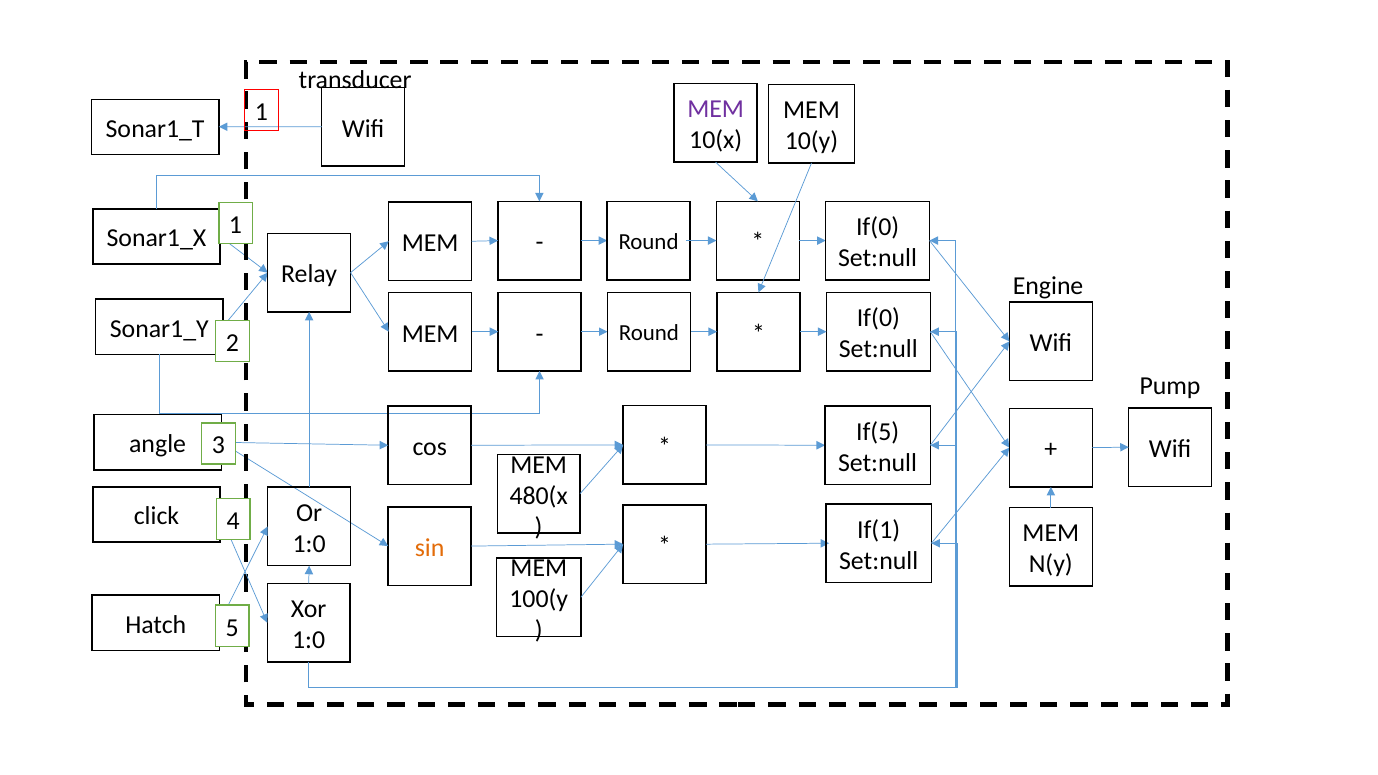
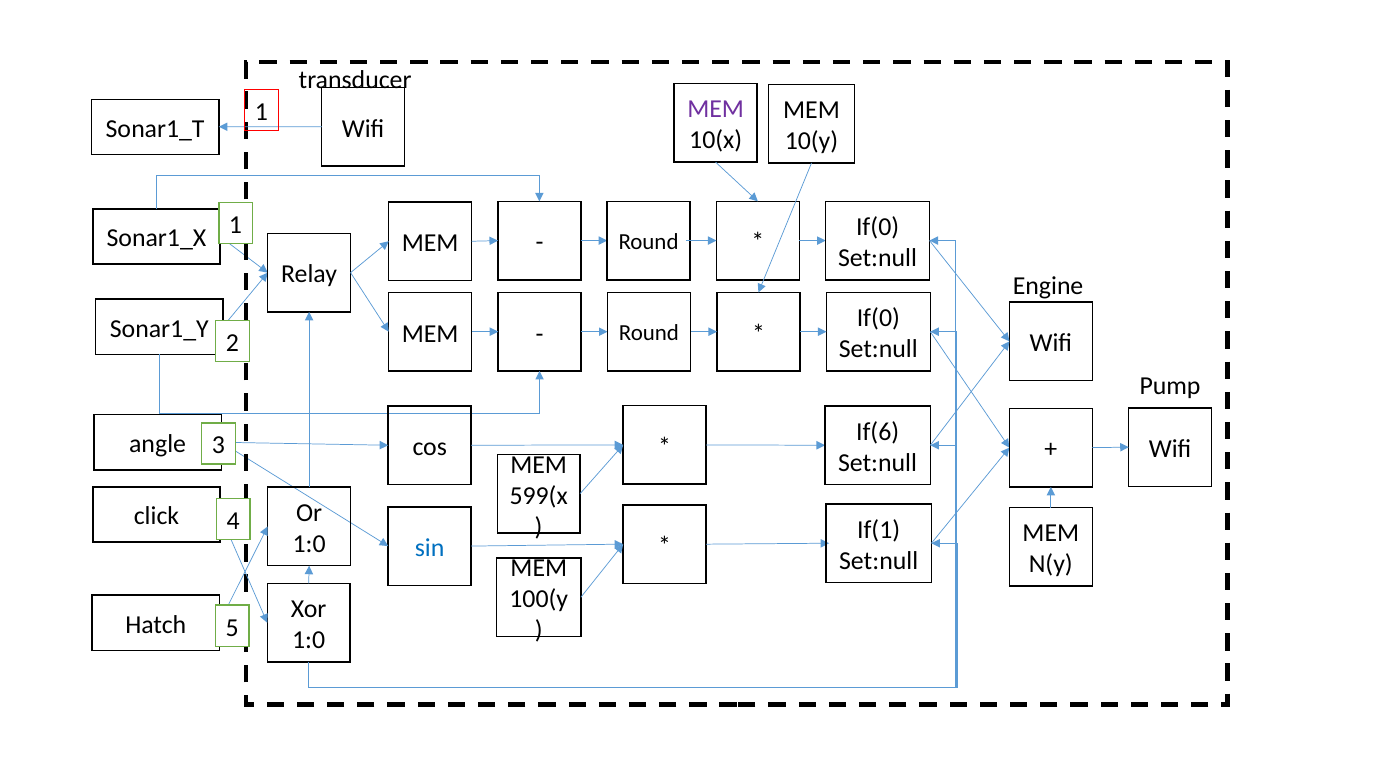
If(5: If(5 -> If(6 (878, 432)
480(x: 480(x -> 599(x (539, 496)
sin colour: orange -> blue (430, 548)
